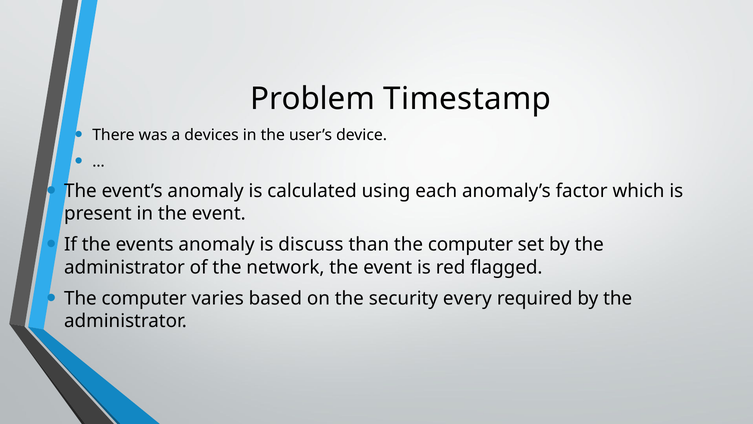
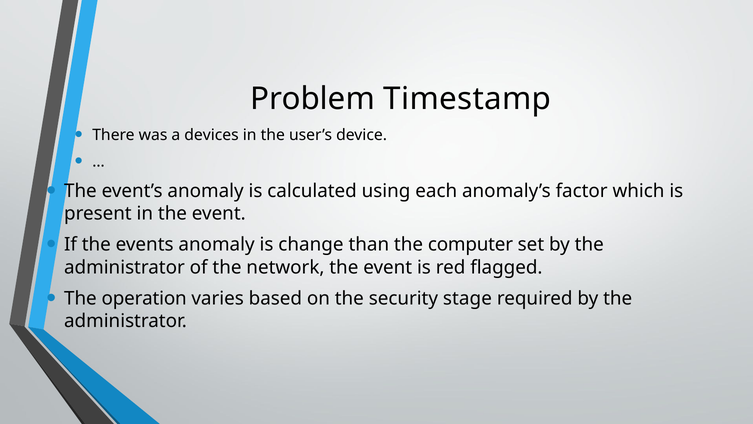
discuss: discuss -> change (311, 244)
computer: computer -> operation (144, 298)
every: every -> stage (467, 298)
